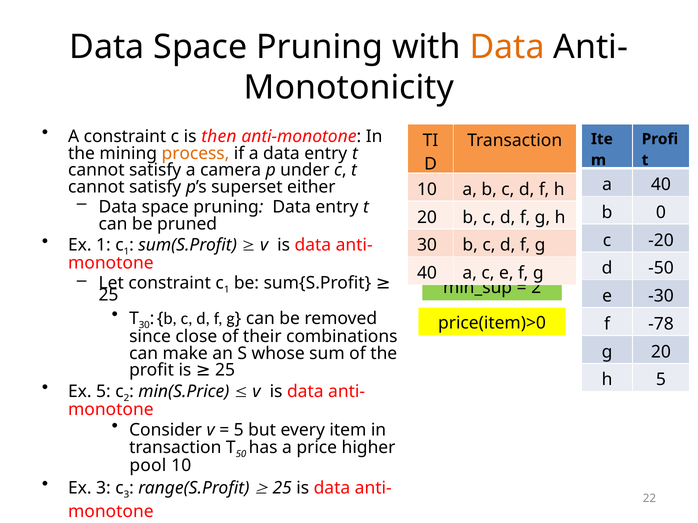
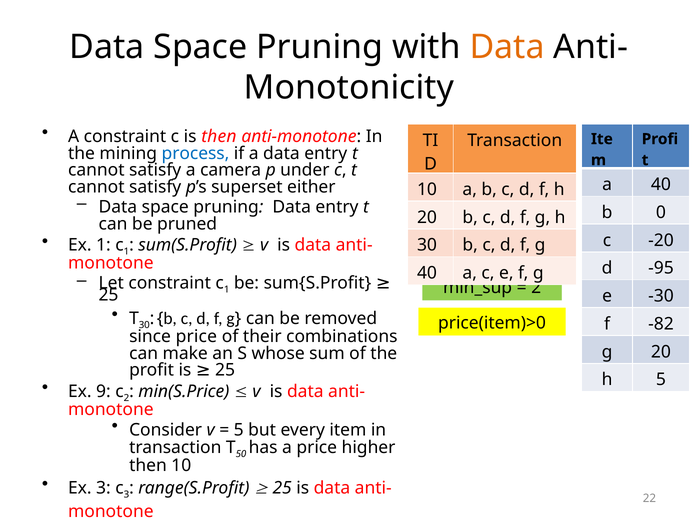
process colour: orange -> blue (195, 153)
-50: -50 -> -95 (661, 268)
-78: -78 -> -82 (661, 324)
since close: close -> price (196, 337)
Ex 5: 5 -> 9 (103, 392)
pool: pool -> then (148, 466)
